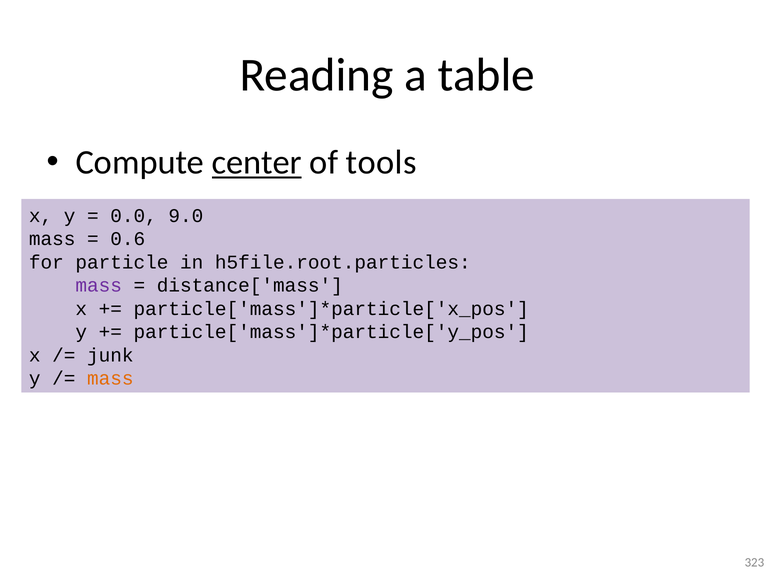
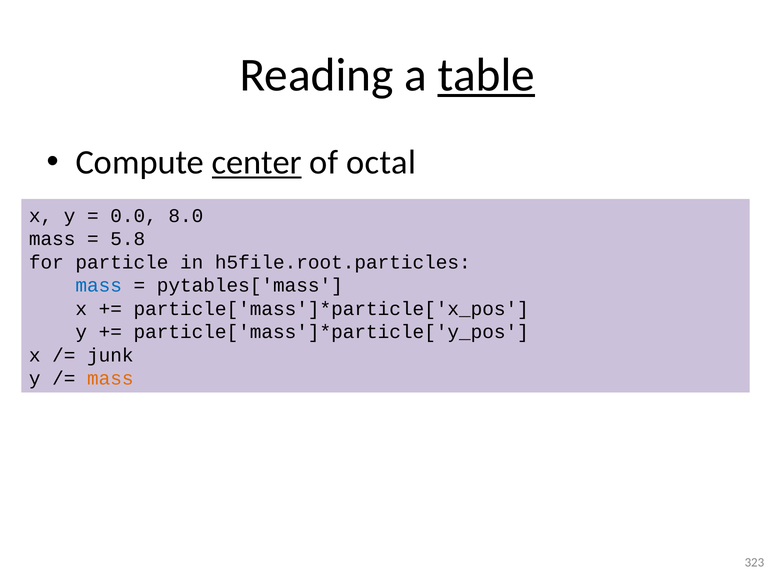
table underline: none -> present (486, 75)
tools: tools -> octal (381, 163)
9.0: 9.0 -> 8.0 (186, 216)
0.6: 0.6 -> 5.8 (128, 239)
mass colour: purple -> blue (99, 286)
distance['mass: distance['mass -> pytables['mass (250, 286)
